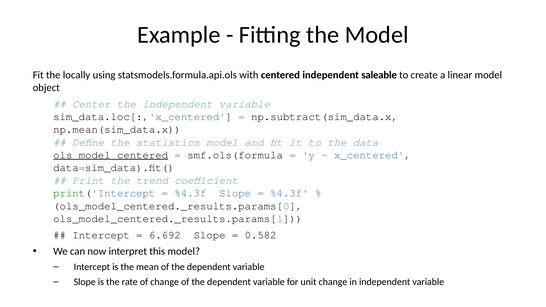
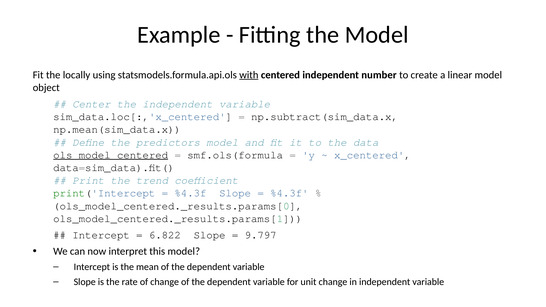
with underline: none -> present (249, 75)
saleable: saleable -> number (379, 75)
statistics: statistics -> predictors (168, 142)
6.692: 6.692 -> 6.822 (165, 235)
0.582: 0.582 -> 9.797 (261, 235)
